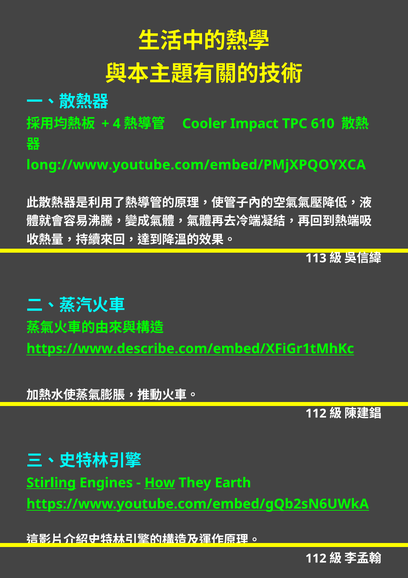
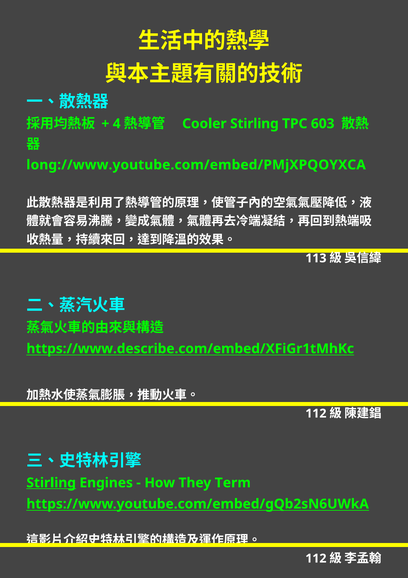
Cooler Impact: Impact -> Stirling (254, 123)
610: 610 -> 603 (323, 123)
How underline: present -> none (160, 482)
Earth: Earth -> Term (233, 482)
